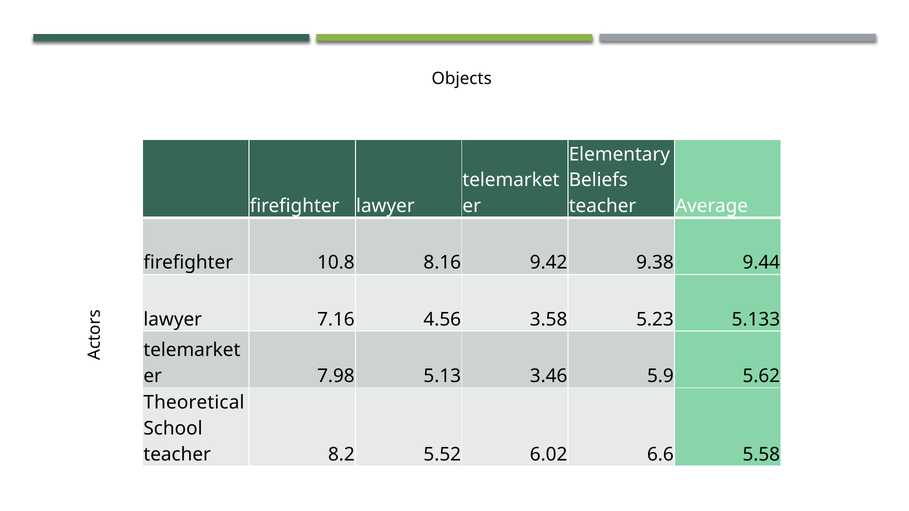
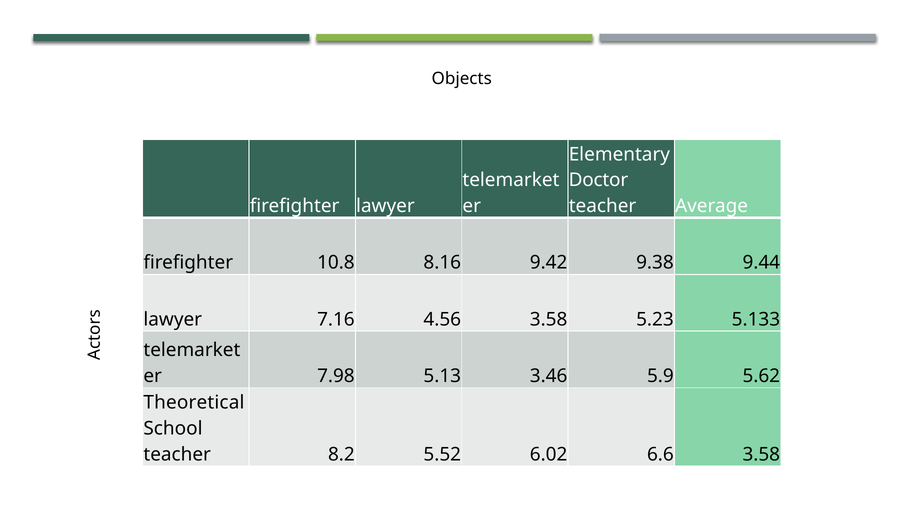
Beliefs: Beliefs -> Doctor (598, 180)
6.6 5.58: 5.58 -> 3.58 (761, 455)
